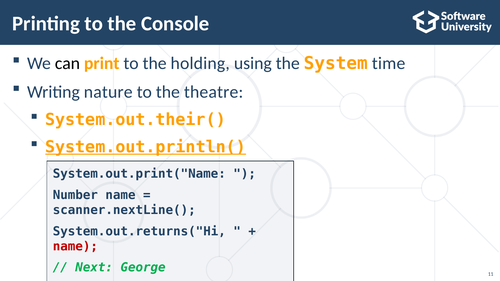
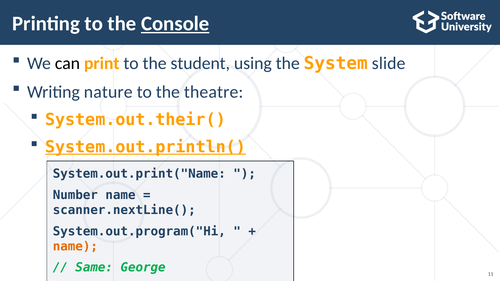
Console underline: none -> present (175, 24)
holding: holding -> student (200, 63)
time: time -> slide (389, 63)
System.out.returns("Hi: System.out.returns("Hi -> System.out.program("Hi (139, 231)
name colour: red -> orange (75, 246)
Next: Next -> Same (94, 268)
